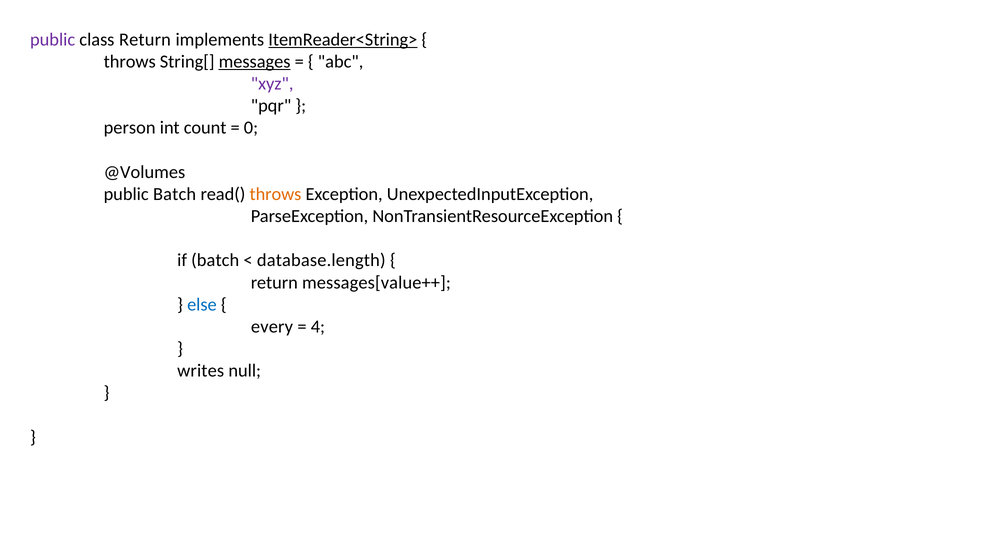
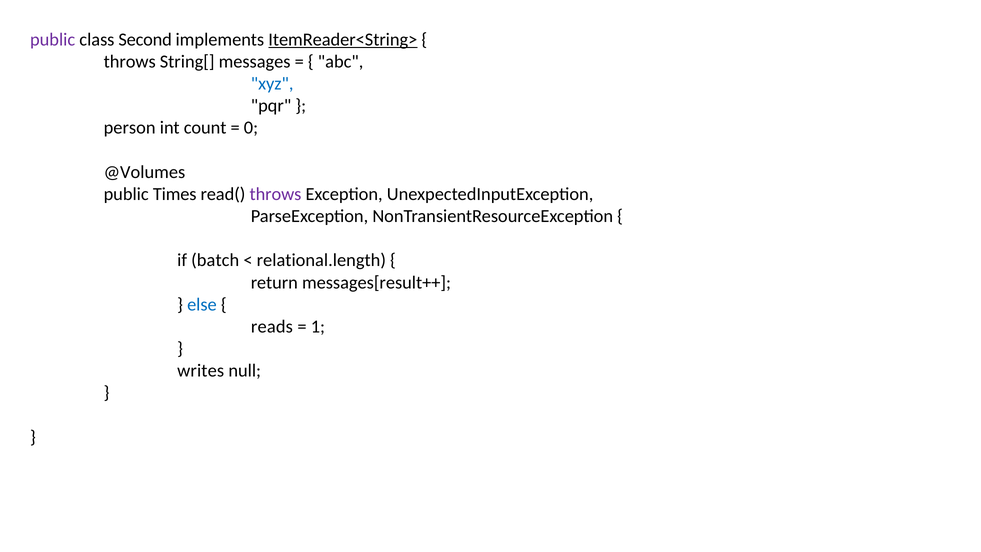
class Return: Return -> Second (145, 40)
messages underline: present -> none (255, 62)
xyz colour: purple -> blue (272, 84)
public Batch: Batch -> Times (175, 194)
throws colour: orange -> purple (276, 194)
database.length: database.length -> relational.length (321, 260)
messages[value++: messages[value++ -> messages[result++ (376, 282)
every: every -> reads (272, 327)
4: 4 -> 1 (318, 327)
